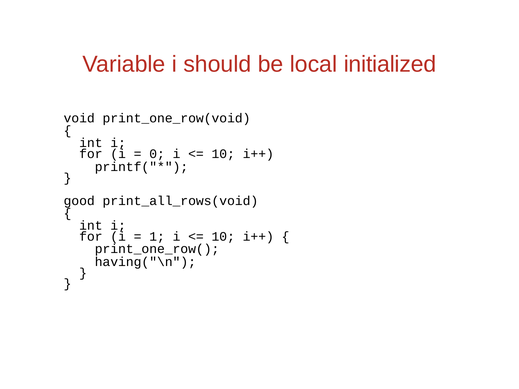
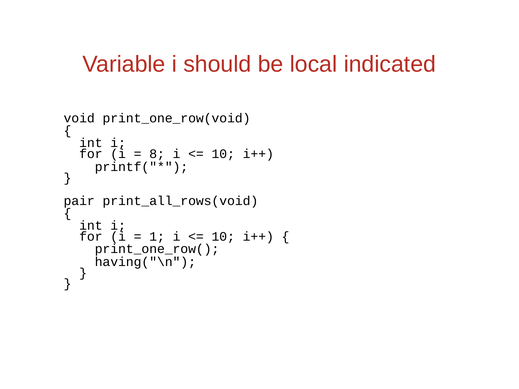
initialized: initialized -> indicated (390, 64)
0: 0 -> 8 (157, 154)
good: good -> pair (79, 201)
